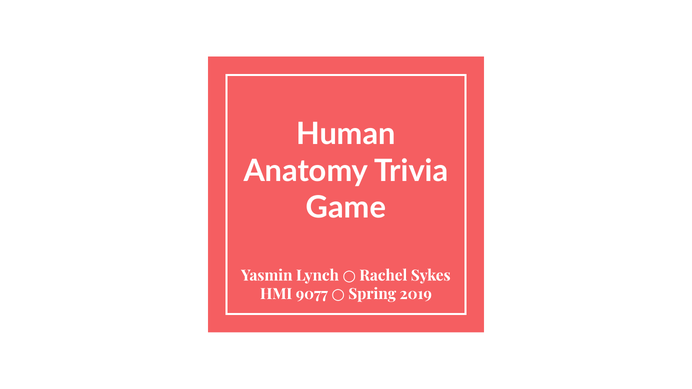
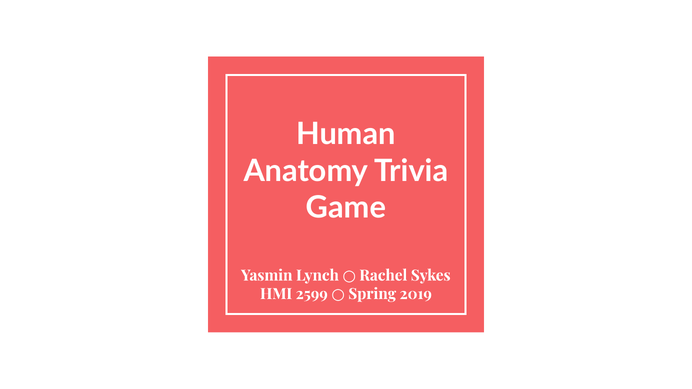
9077: 9077 -> 2599 (312, 294)
